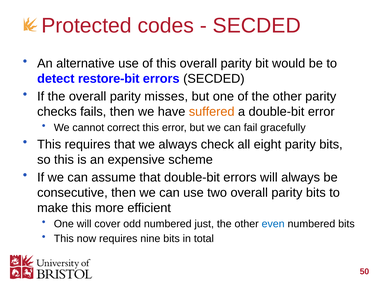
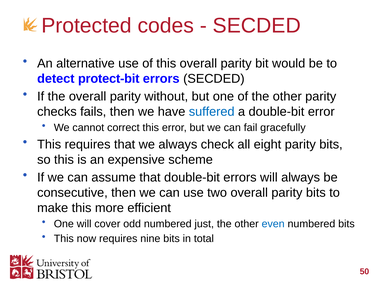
restore-bit: restore-bit -> protect-bit (109, 79)
misses: misses -> without (166, 96)
suffered colour: orange -> blue (212, 112)
